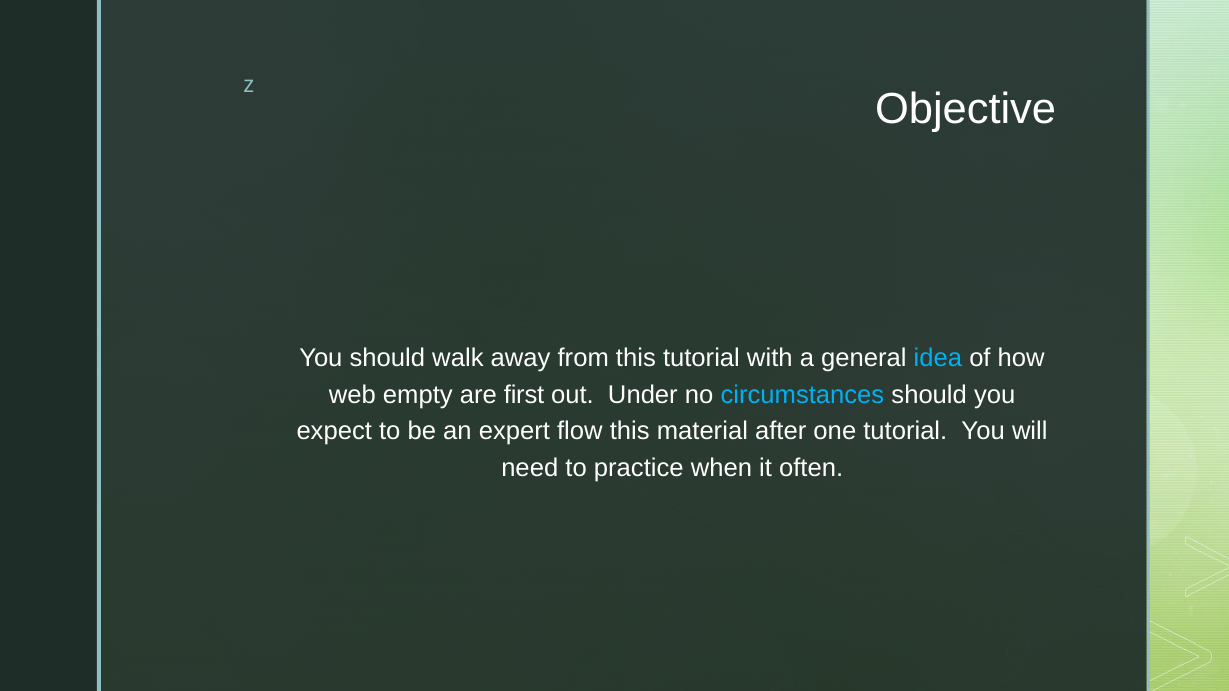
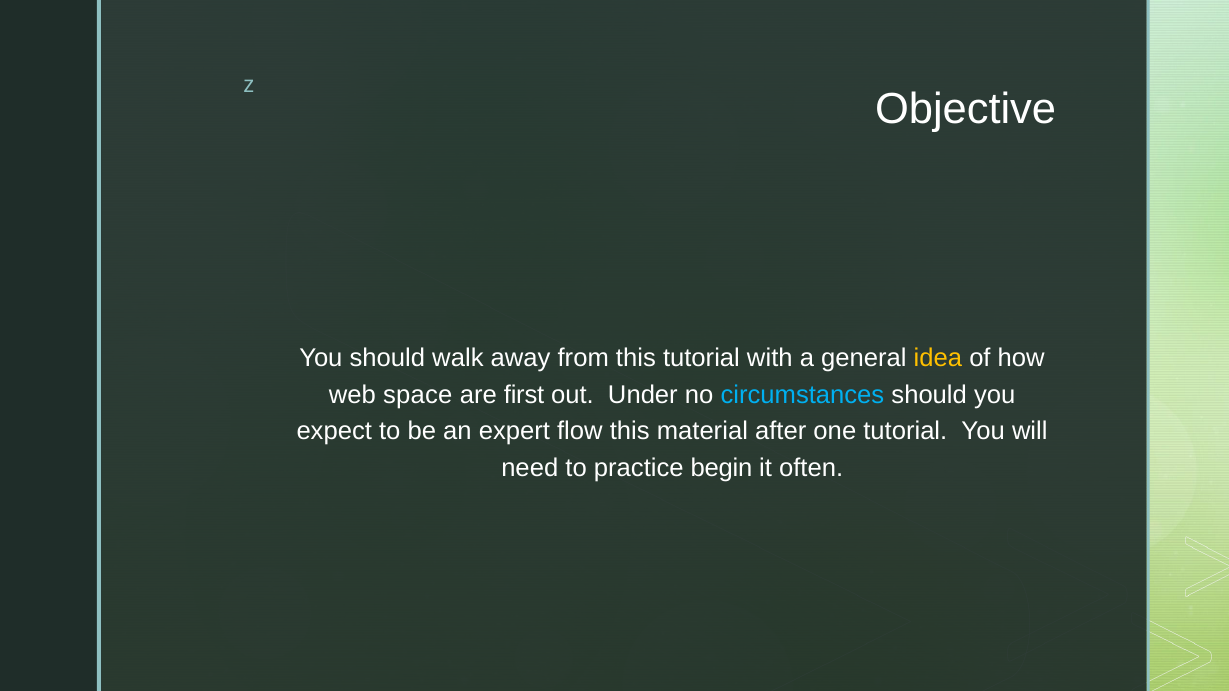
idea colour: light blue -> yellow (938, 358)
empty: empty -> space (418, 395)
when: when -> begin (722, 469)
